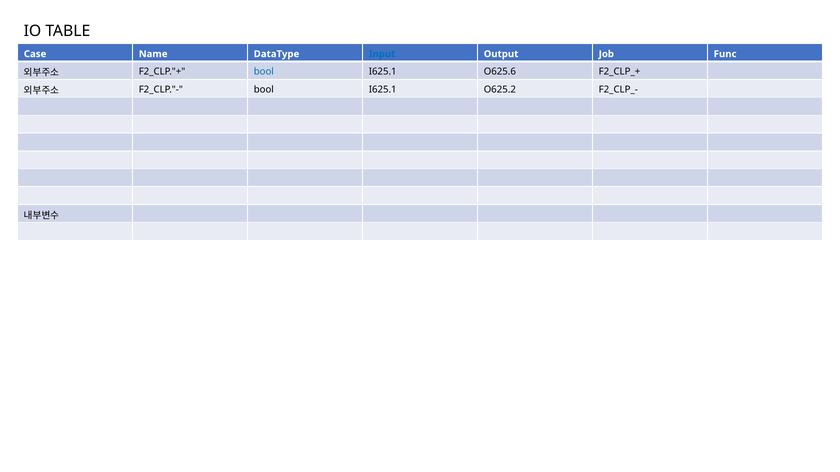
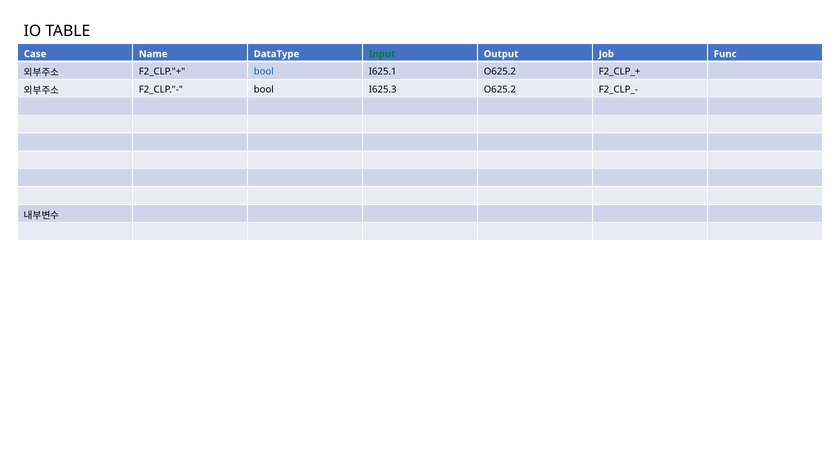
Input colour: blue -> green (382, 54)
I625.1 O625.6: O625.6 -> O625.2 (500, 72)
I625.1: I625.1 -> I625.3 (383, 90)
